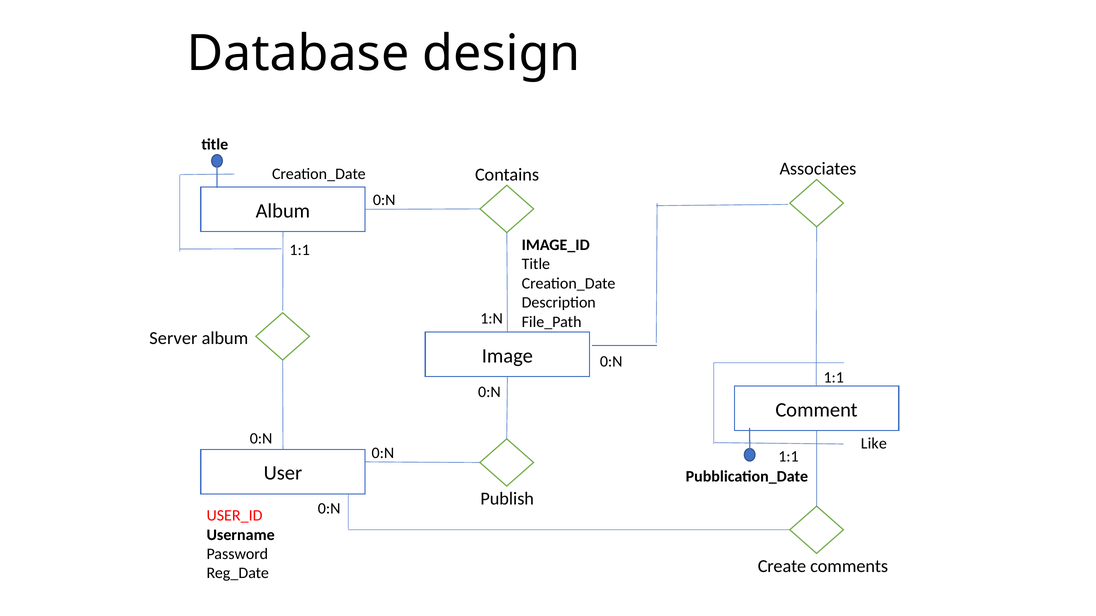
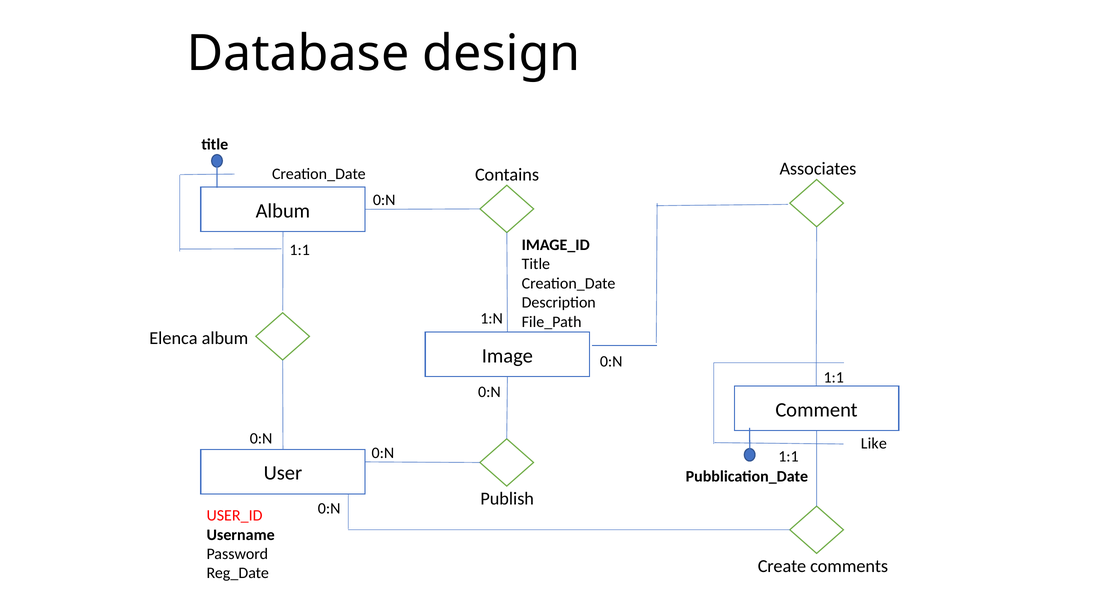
Server: Server -> Elenca (173, 338)
